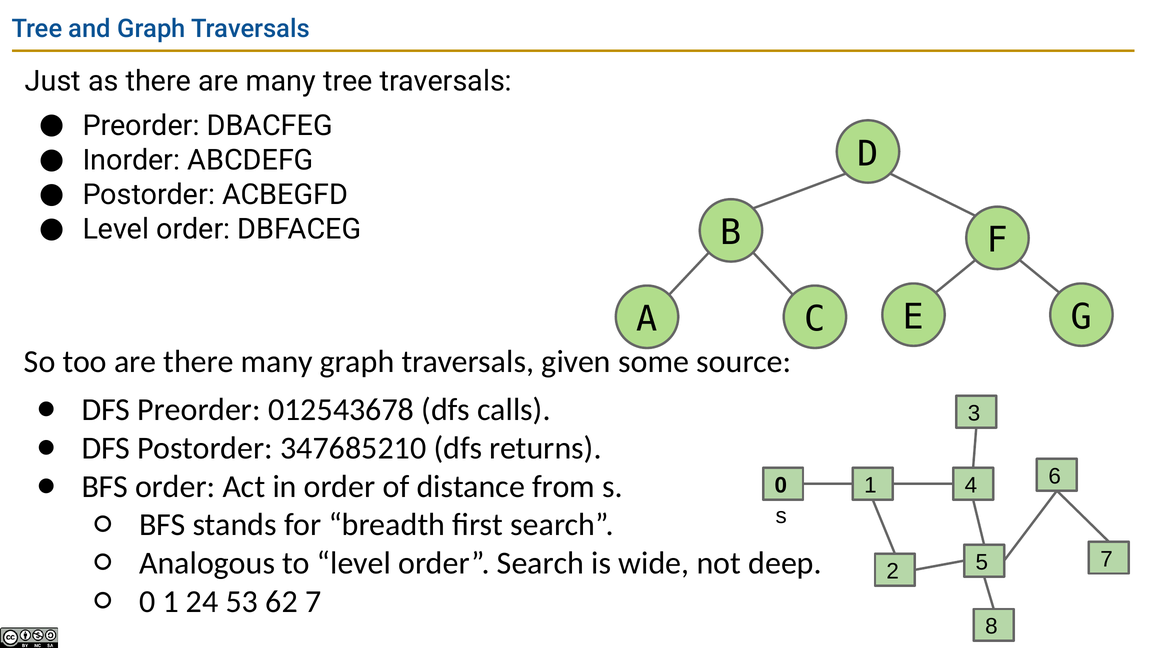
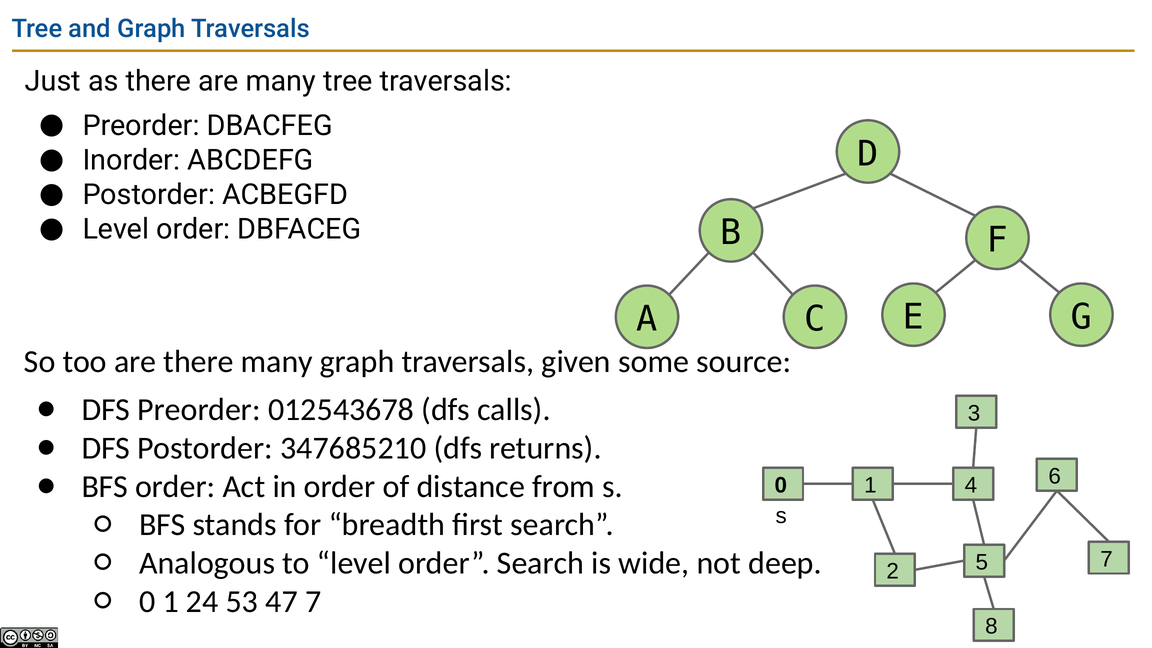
62: 62 -> 47 (282, 602)
